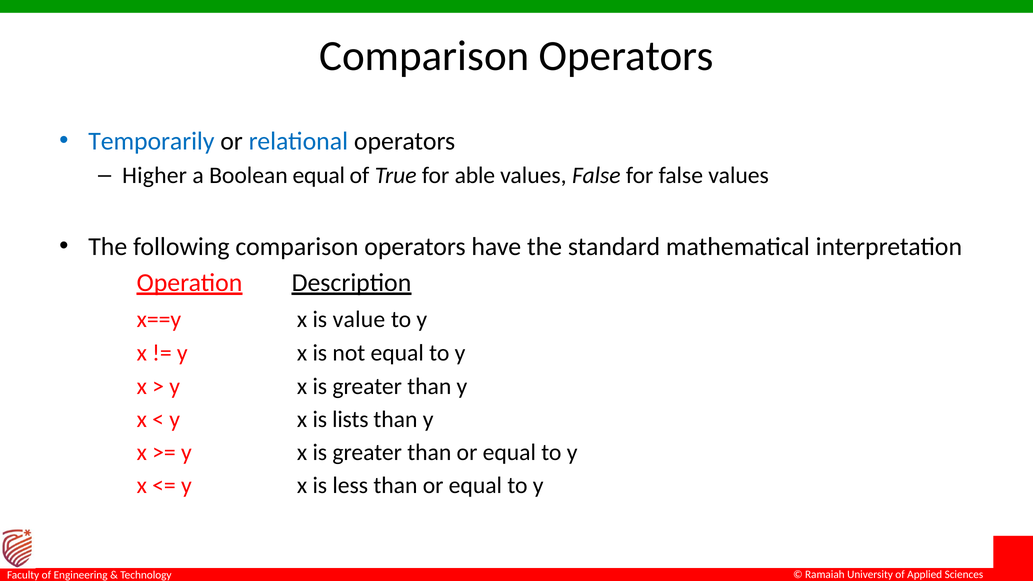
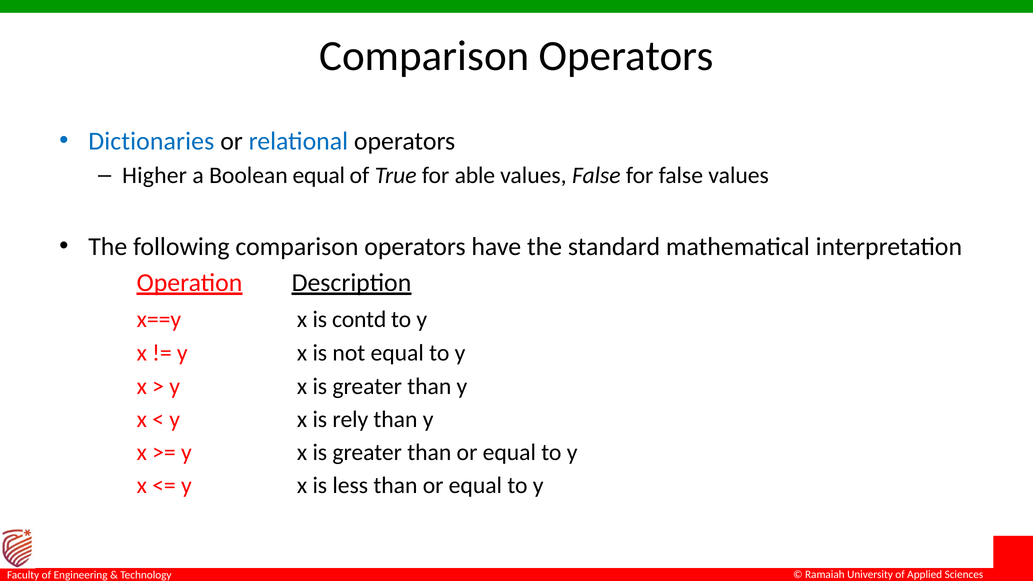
Temporarily: Temporarily -> Dictionaries (151, 141)
value: value -> contd (359, 320)
lists: lists -> rely (350, 419)
